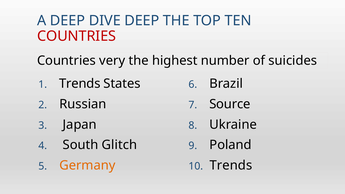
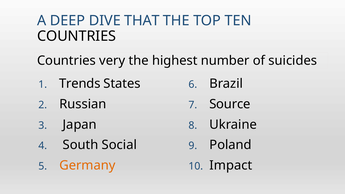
DIVE DEEP: DEEP -> THAT (142, 21)
COUNTRIES colour: red -> black (77, 36)
Glitch: Glitch -> Social (119, 145)
Trends: Trends -> Impact (231, 165)
